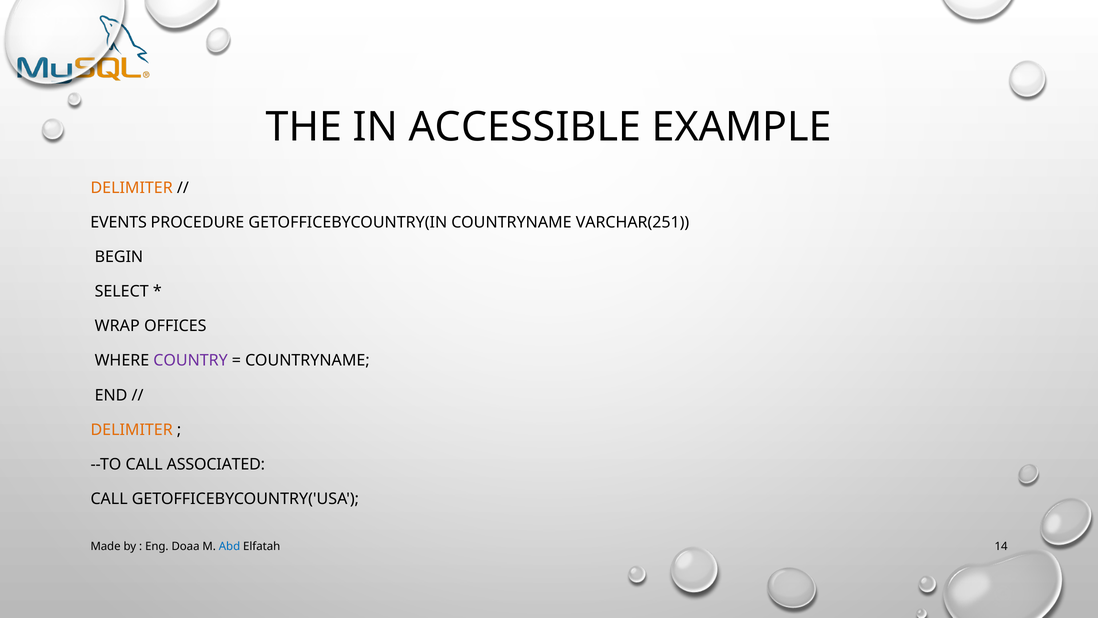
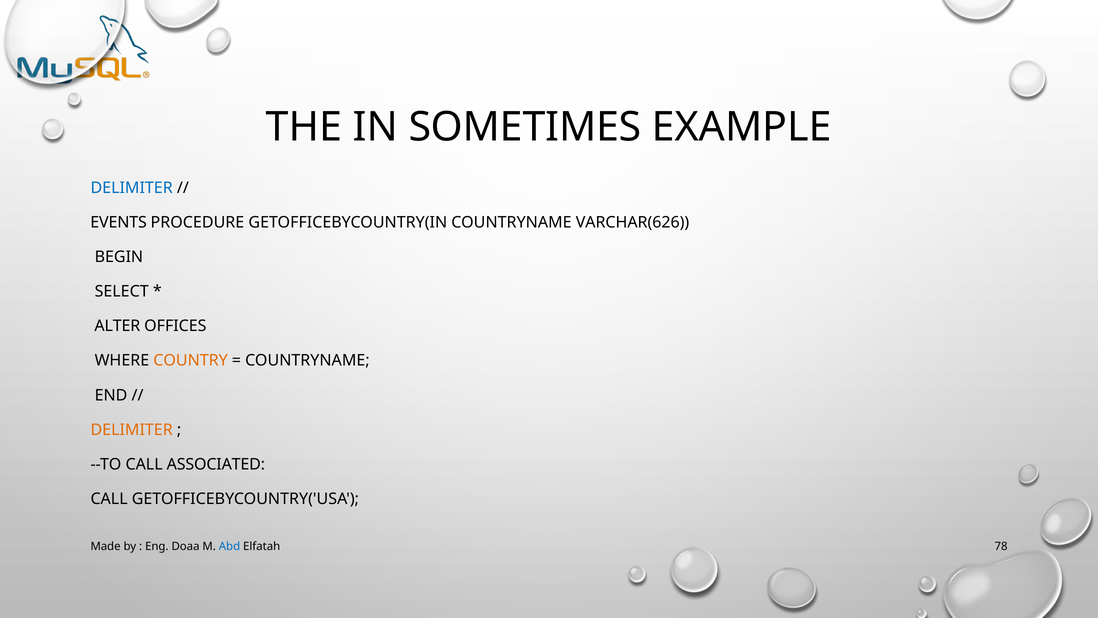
ACCESSIBLE: ACCESSIBLE -> SOMETIMES (525, 127)
DELIMITER colour: orange -> blue (132, 188)
VARCHAR(251: VARCHAR(251 -> VARCHAR(626 (632, 223)
WRAP: WRAP -> ALTER (117, 326)
COUNTRY colour: purple -> orange (191, 360)
14: 14 -> 78 (1001, 546)
